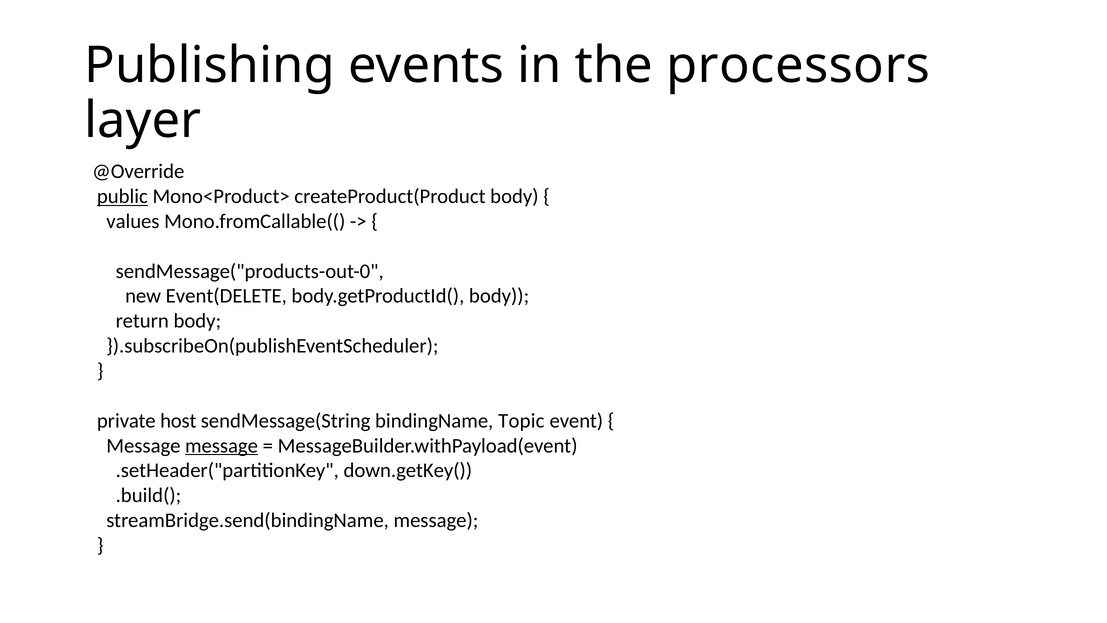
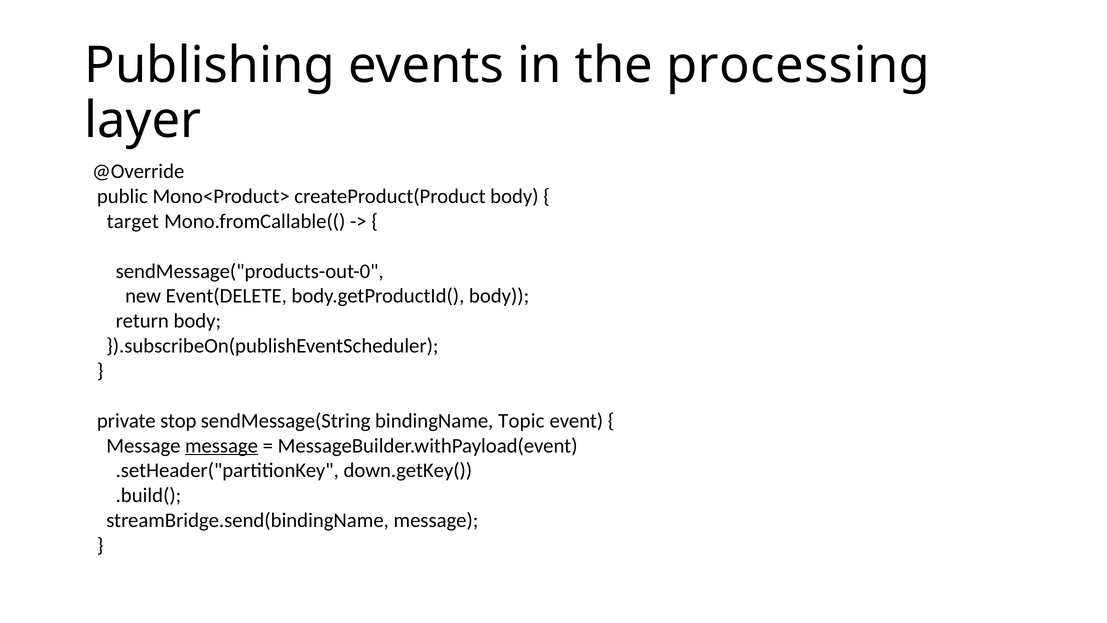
processors: processors -> processing (798, 66)
public underline: present -> none (122, 196)
values: values -> target (133, 221)
host: host -> stop (178, 421)
